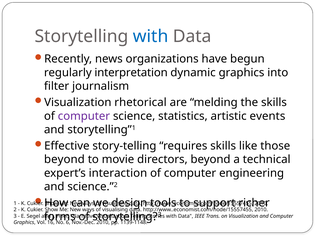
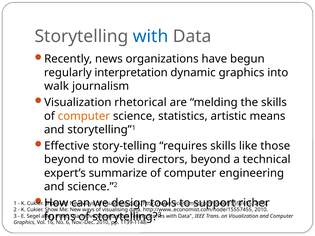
filter: filter -> walk (57, 86)
computer colour: purple -> orange (84, 116)
events: events -> means (268, 116)
interaction: interaction -> summarize (118, 173)
